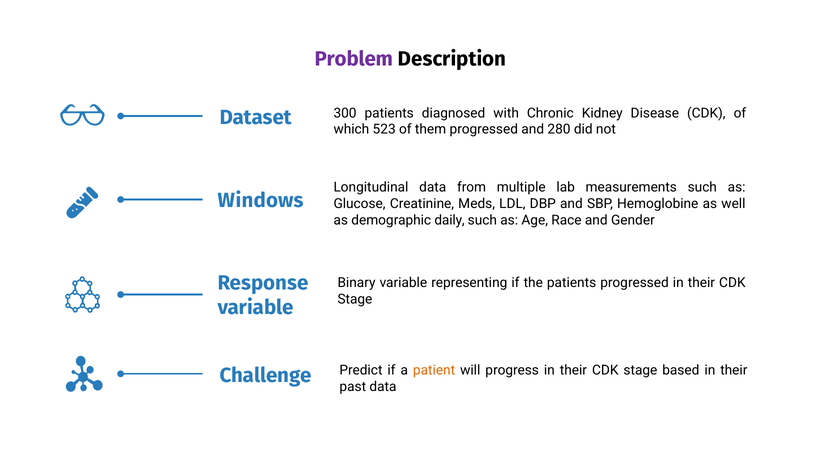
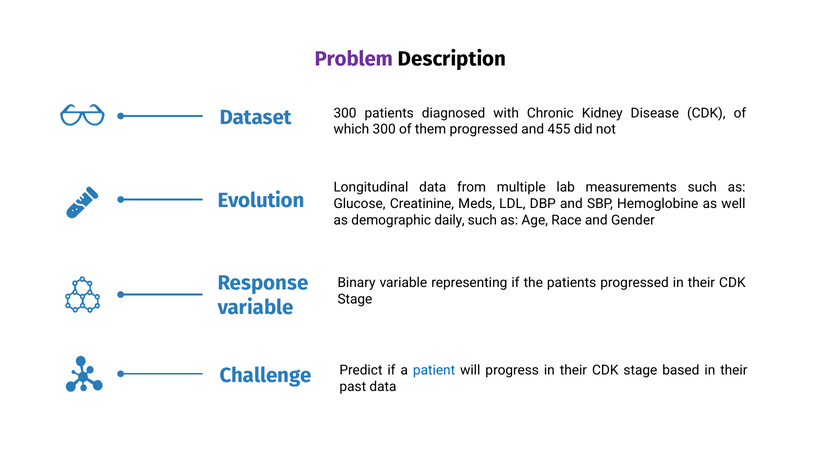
which 523: 523 -> 300 (384, 129)
280: 280 -> 455 (559, 129)
Windows: Windows -> Evolution (261, 200)
patient colour: orange -> blue (434, 370)
